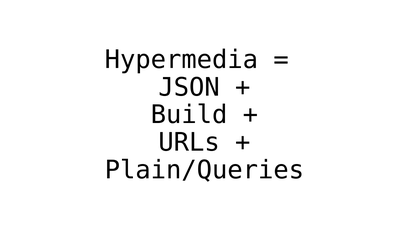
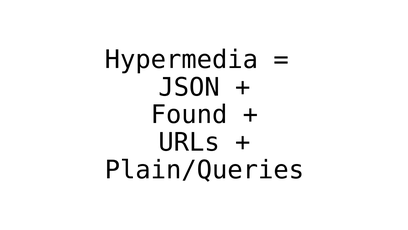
Build: Build -> Found (189, 115)
